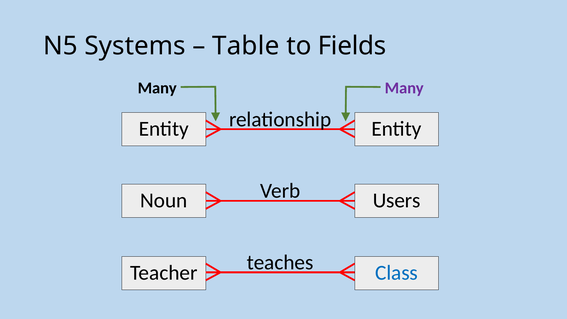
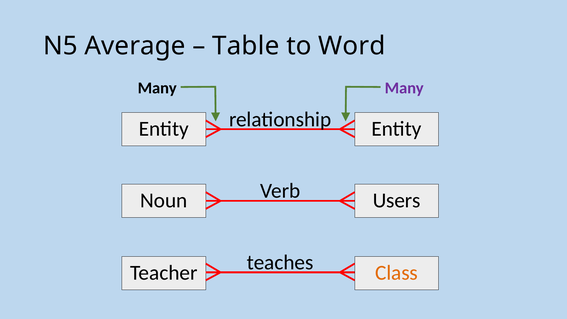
Systems: Systems -> Average (135, 46)
Fields: Fields -> Word (352, 46)
Class colour: blue -> orange (396, 273)
